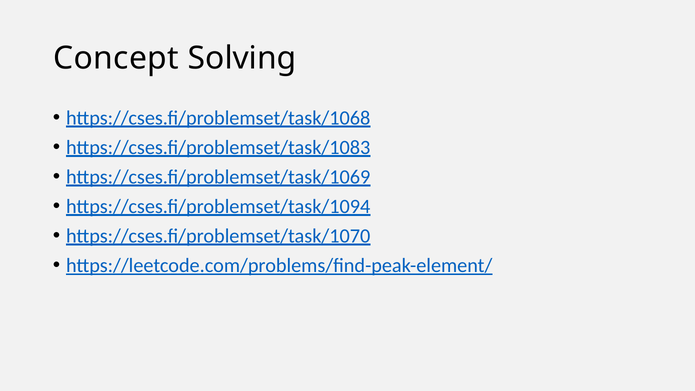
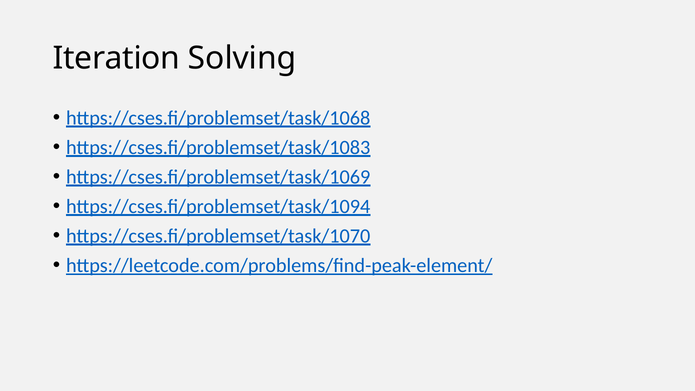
Concept: Concept -> Iteration (116, 58)
